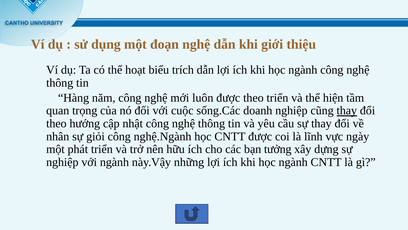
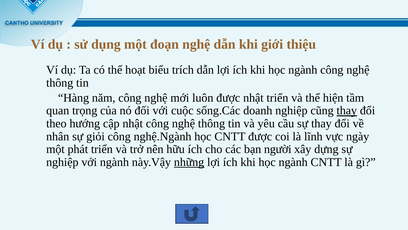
được theo: theo -> nhật (253, 98)
tưởng: tưởng -> người (278, 149)
những underline: none -> present (189, 162)
